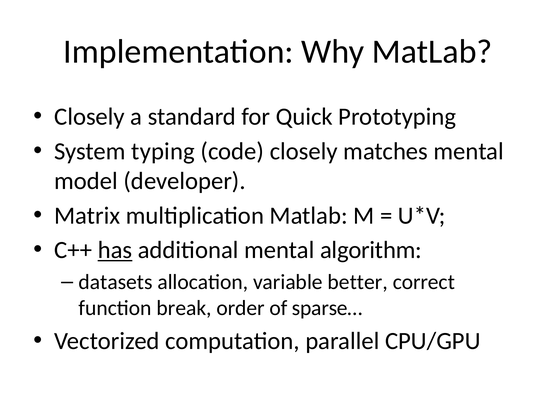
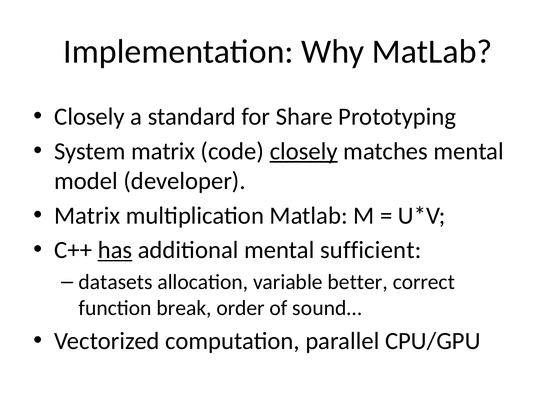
Quick: Quick -> Share (304, 117)
System typing: typing -> matrix (163, 151)
closely underline: none -> present (304, 151)
algorithm: algorithm -> sufficient (371, 250)
sparse…: sparse… -> sound… (327, 308)
